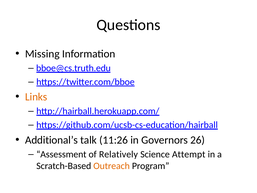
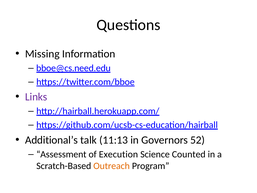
bboe@cs.truth.edu: bboe@cs.truth.edu -> bboe@cs.need.edu (73, 68)
Links colour: orange -> purple (36, 97)
11:26: 11:26 -> 11:13 (114, 140)
26: 26 -> 52 (198, 140)
Relatively: Relatively -> Execution (118, 154)
Attempt: Attempt -> Counted (189, 154)
